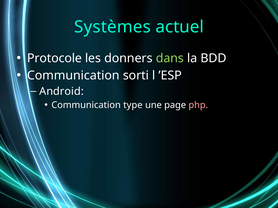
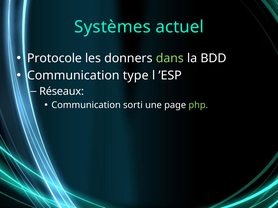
sorti: sorti -> type (136, 76)
Android: Android -> Réseaux (62, 92)
type: type -> sorti (133, 105)
php colour: pink -> light green (198, 105)
